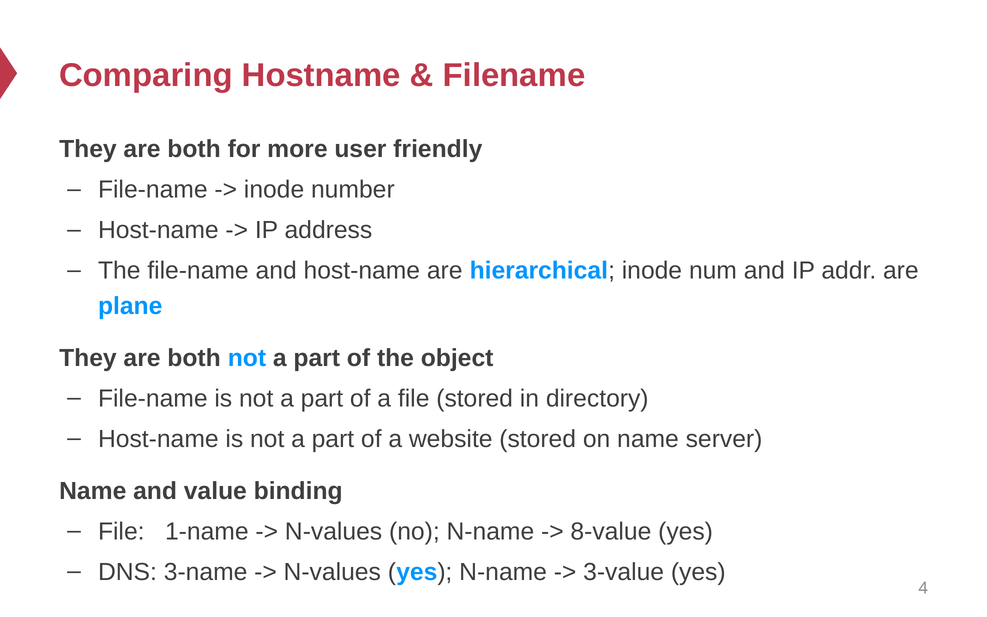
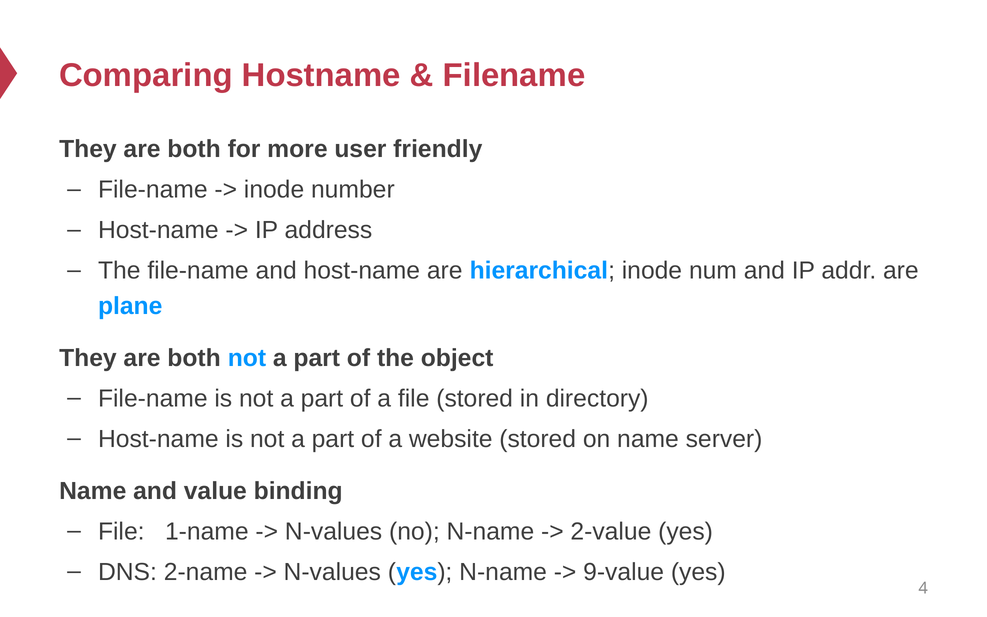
8-value: 8-value -> 2-value (611, 531)
3-name: 3-name -> 2-name (206, 572)
3-value: 3-value -> 9-value (624, 572)
